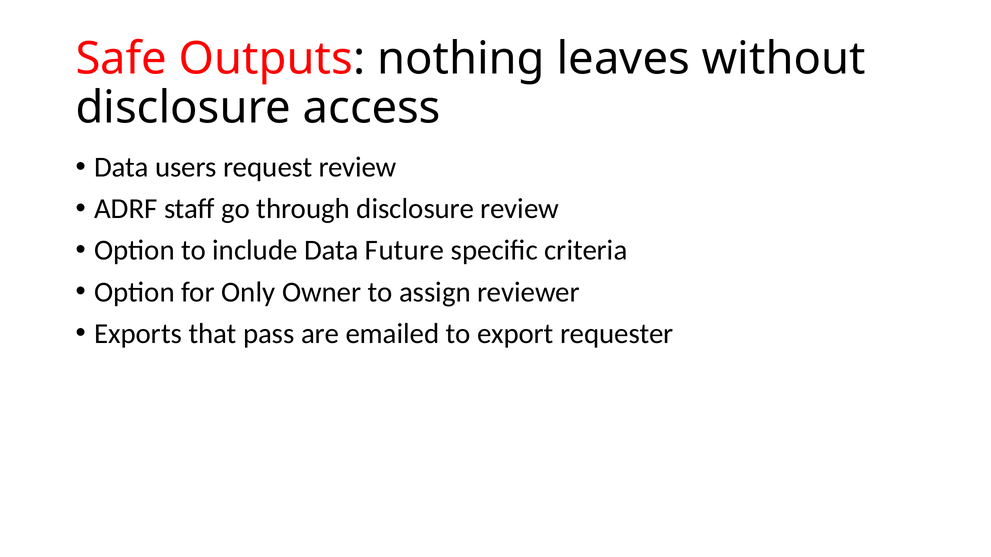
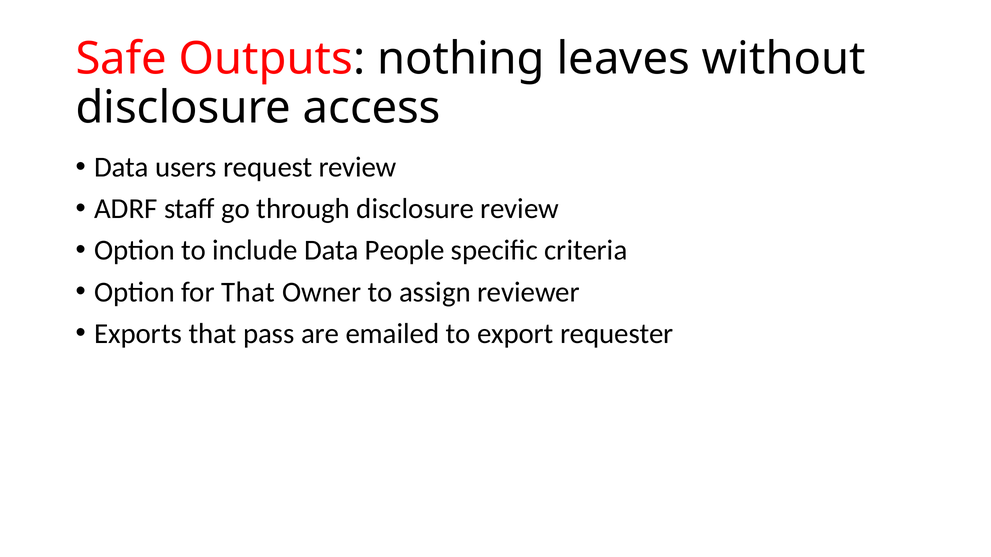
Future: Future -> People (405, 251)
for Only: Only -> That (248, 292)
